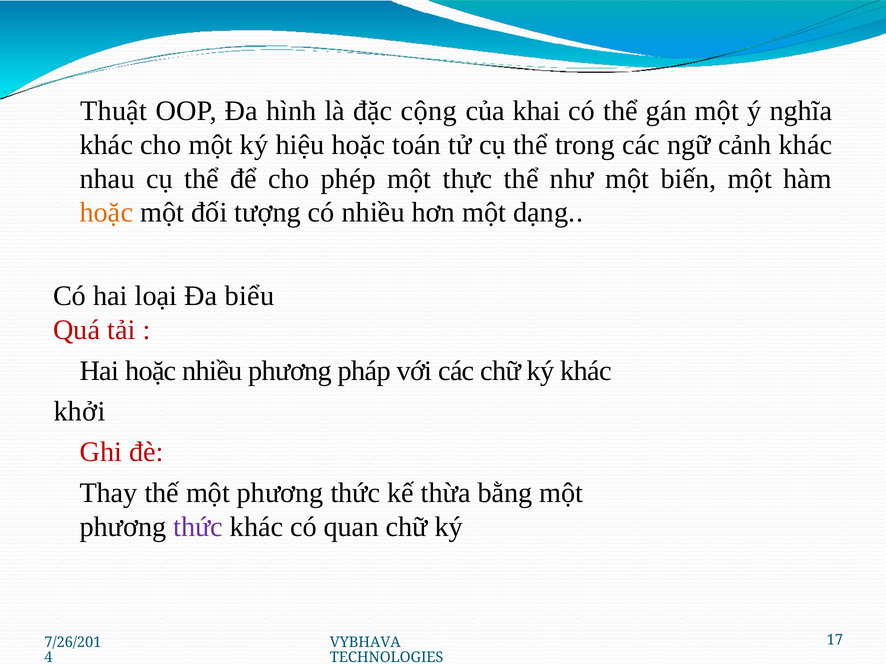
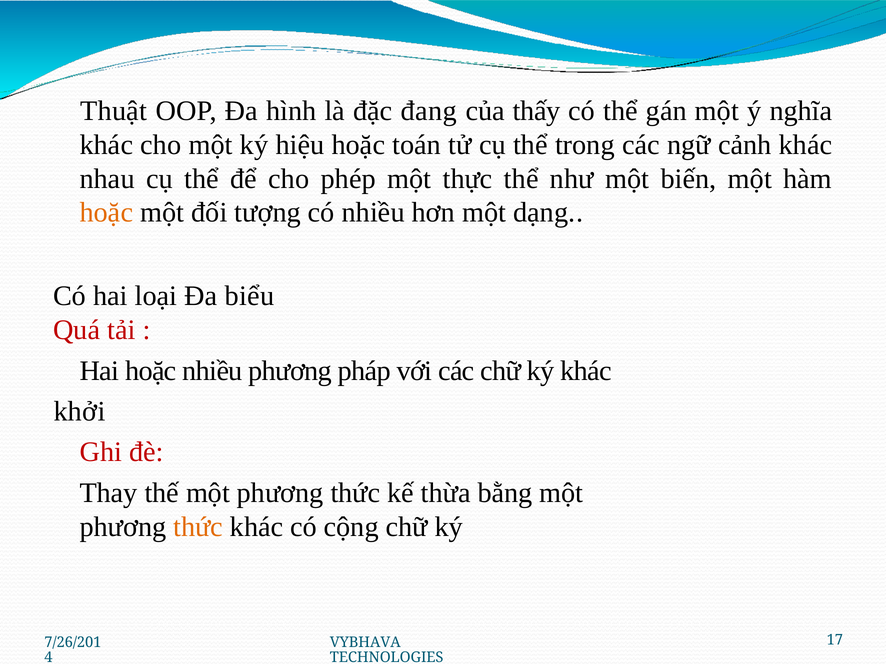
cộng: cộng -> đang (429, 111)
khai: khai -> thấy (537, 111)
thức colour: purple -> orange (198, 527)
quan: quan -> cộng (351, 527)
